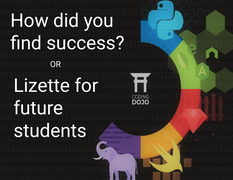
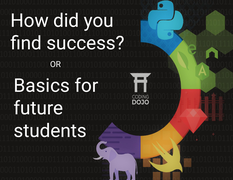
Lizette: Lizette -> Basics (42, 86)
